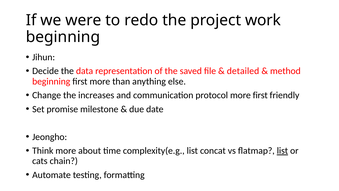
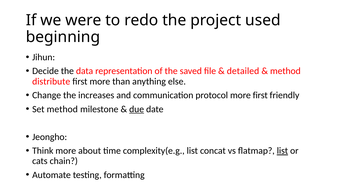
work: work -> used (263, 20)
beginning: beginning -> distribute (51, 81)
Set promise: promise -> method (62, 109)
due underline: none -> present (137, 109)
